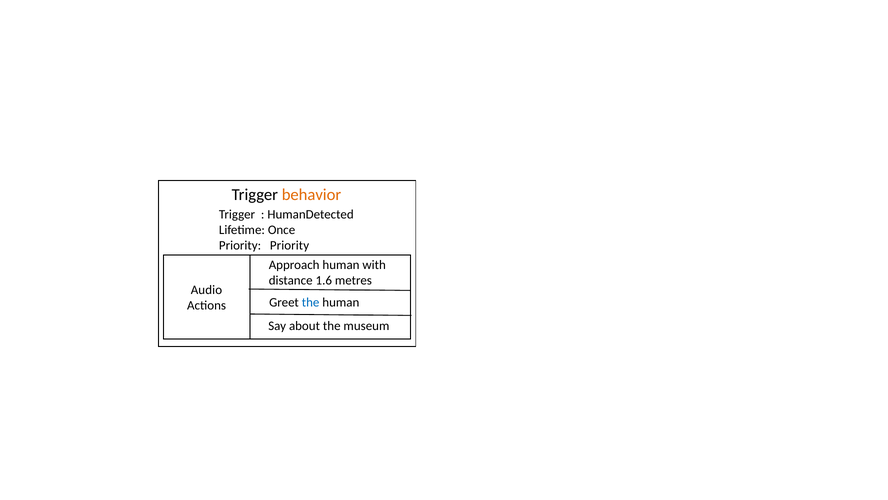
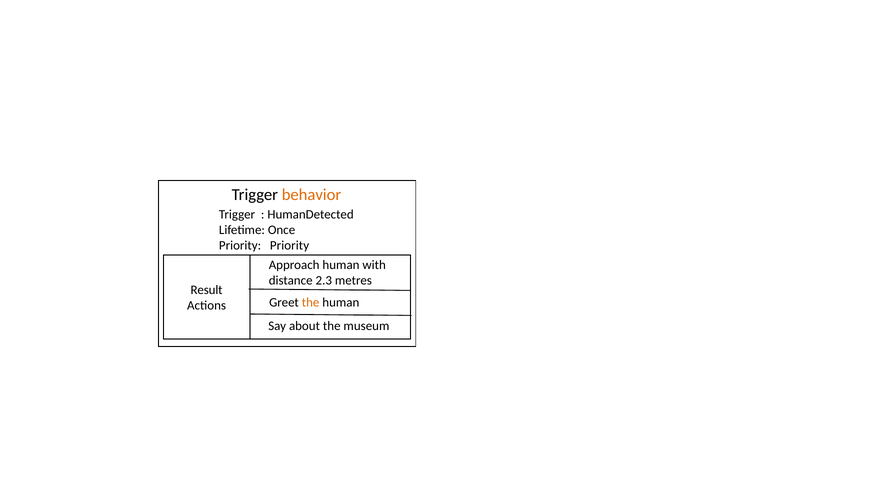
1.6: 1.6 -> 2.3 (324, 280)
Audio: Audio -> Result (207, 290)
the colour: blue -> orange (311, 302)
